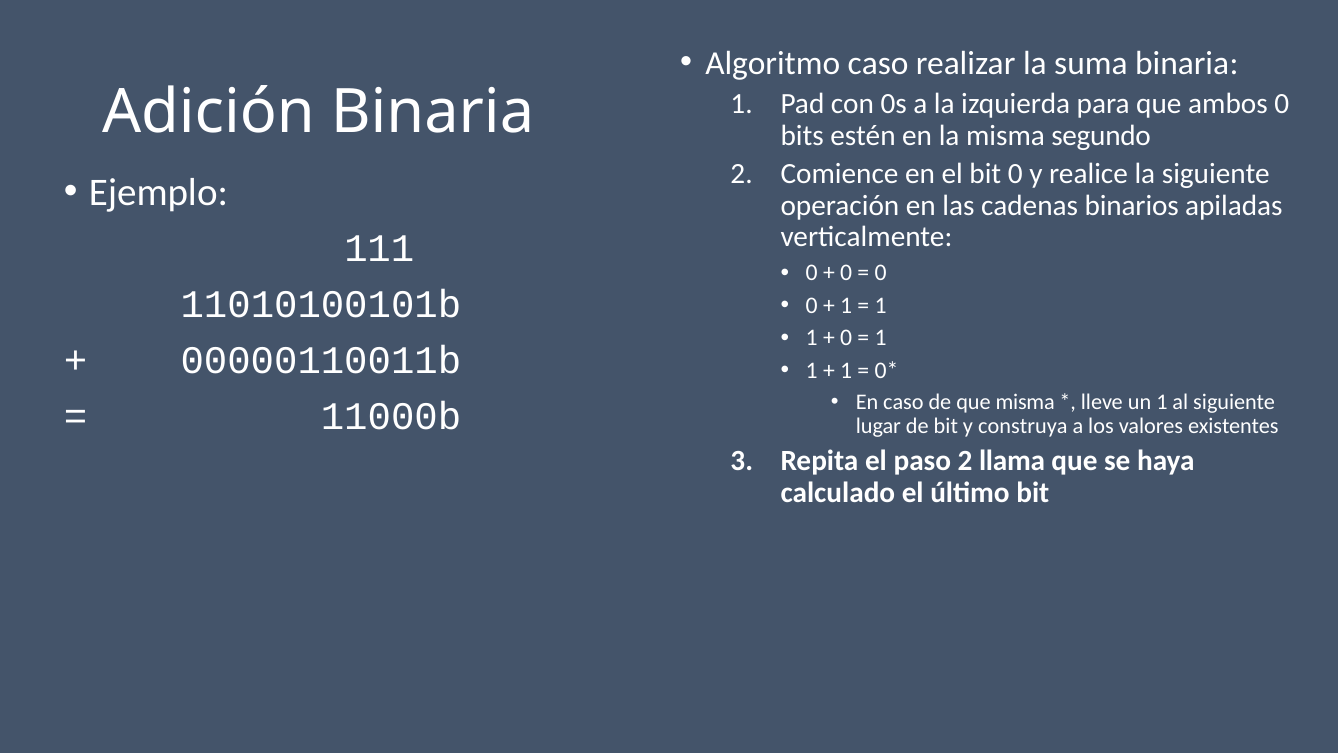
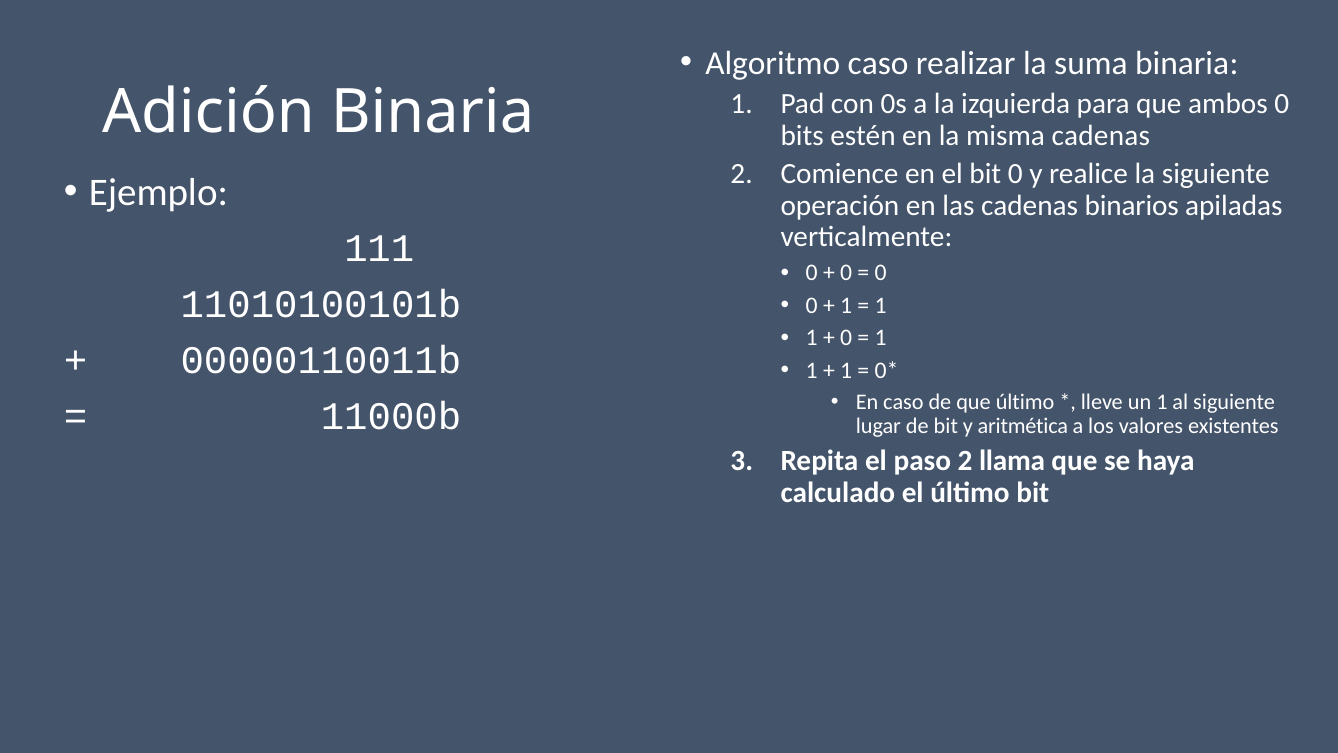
misma segundo: segundo -> cadenas (1101, 135)
que misma: misma -> último (1025, 402)
construya: construya -> aritmética (1023, 426)
